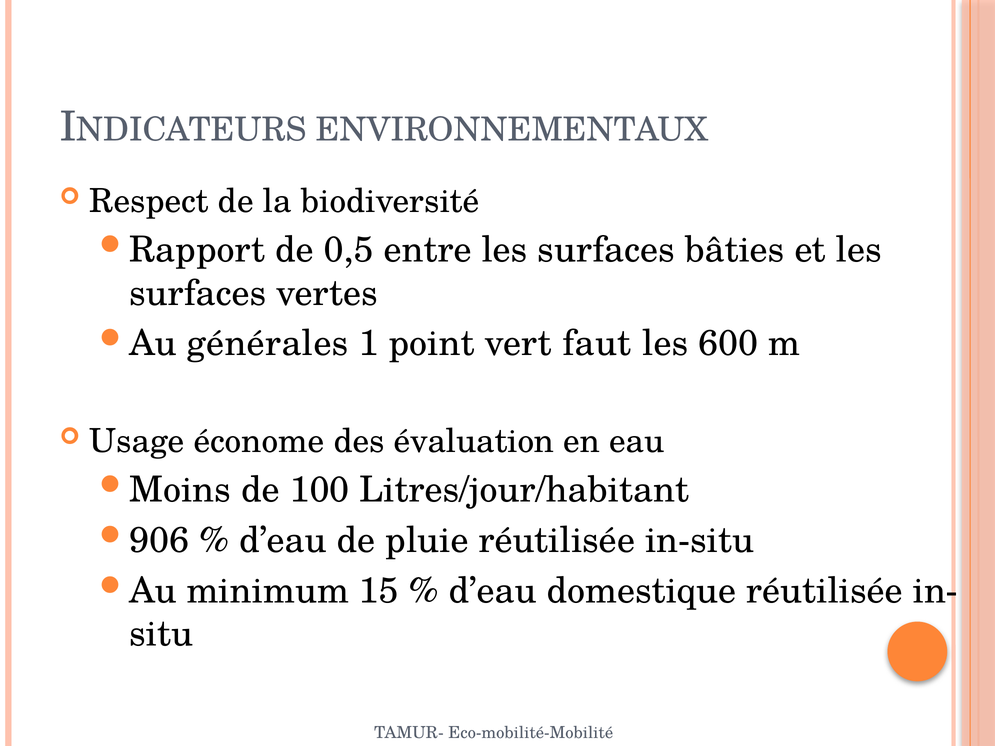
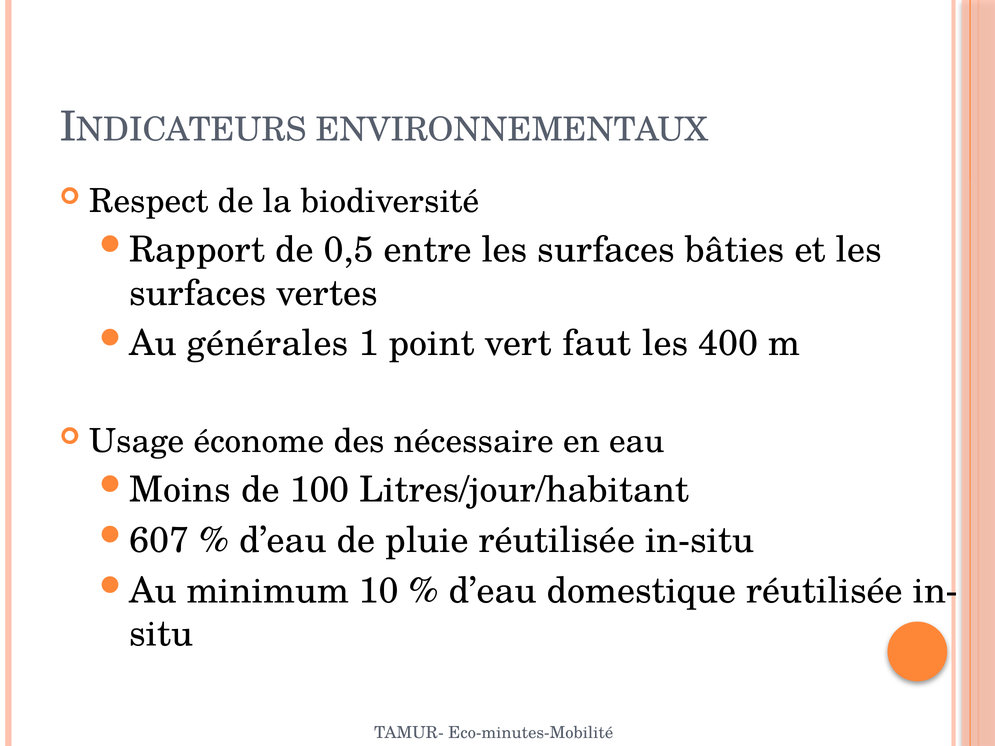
600: 600 -> 400 (728, 344)
évaluation: évaluation -> nécessaire (474, 441)
906: 906 -> 607 (159, 541)
15: 15 -> 10 (379, 591)
Eco-mobilité-Mobilité: Eco-mobilité-Mobilité -> Eco-minutes-Mobilité (531, 733)
